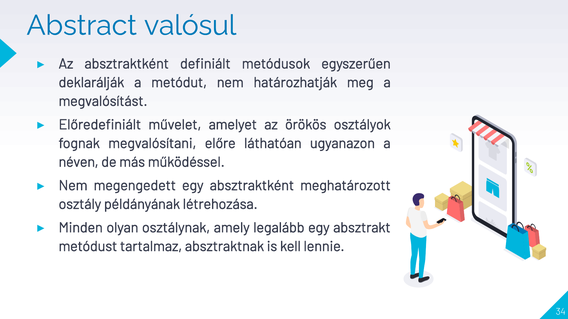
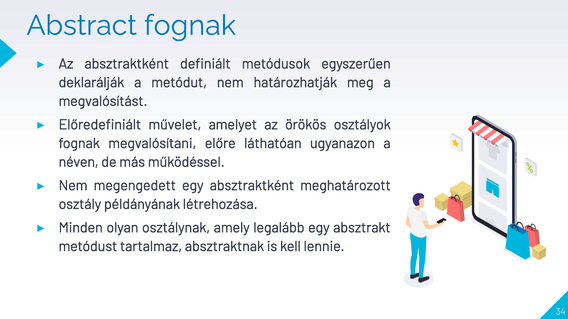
Abstract valósul: valósul -> fognak (190, 25)
